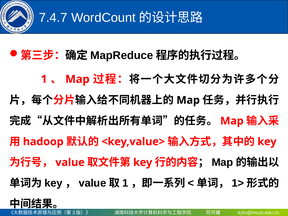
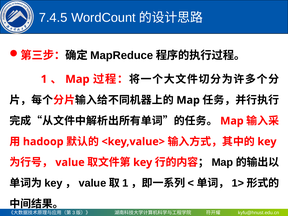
7.4.7: 7.4.7 -> 7.4.5 (53, 18)
